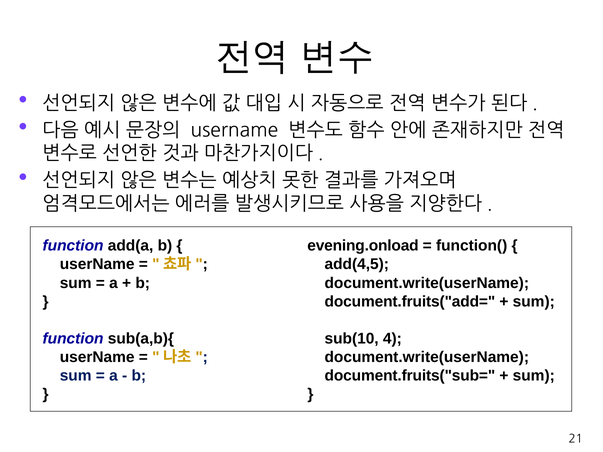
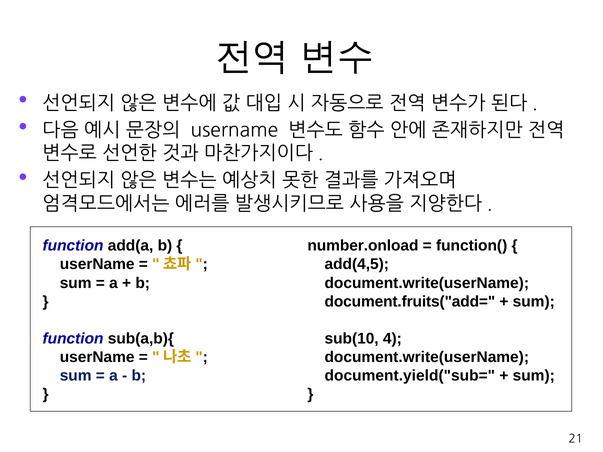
evening.onload: evening.onload -> number.onload (363, 246)
document.fruits("sub=: document.fruits("sub= -> document.yield("sub= (410, 376)
